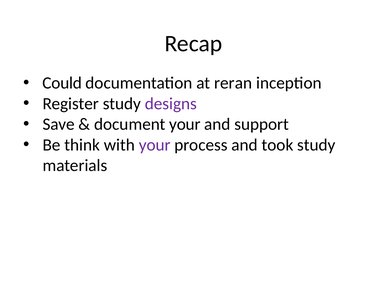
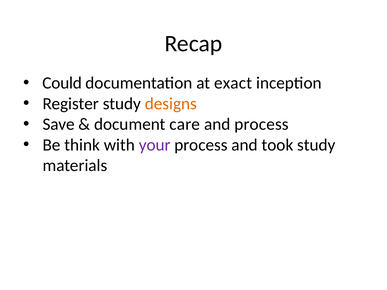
reran: reran -> exact (233, 83)
designs colour: purple -> orange (171, 104)
document your: your -> care (185, 124)
and support: support -> process (262, 124)
